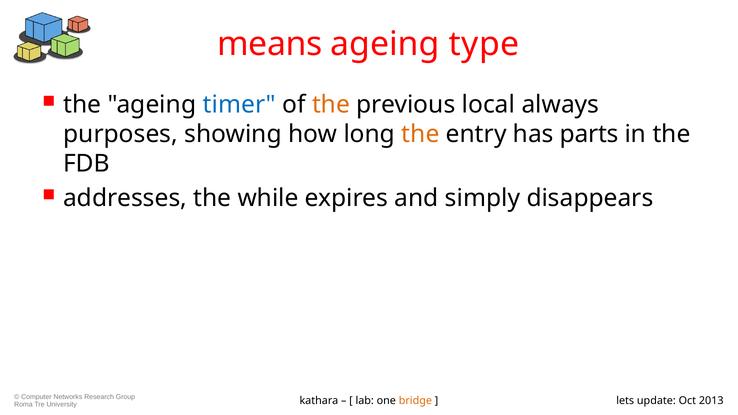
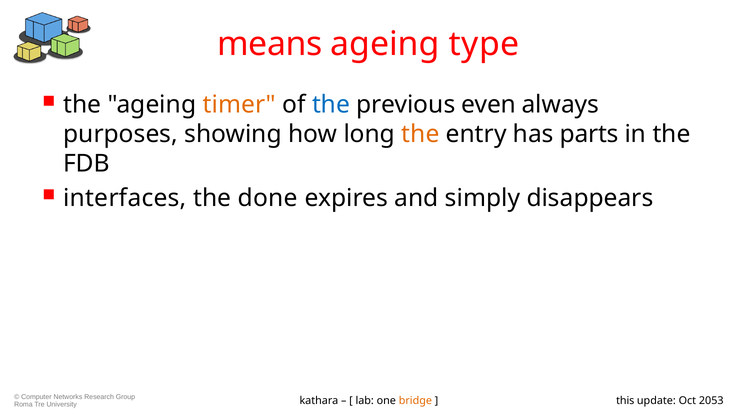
timer colour: blue -> orange (239, 105)
the colour: orange -> blue (331, 105)
local: local -> even (489, 105)
addresses: addresses -> interfaces (125, 198)
while: while -> done (268, 198)
lets: lets -> this (625, 401)
2013: 2013 -> 2053 (711, 401)
